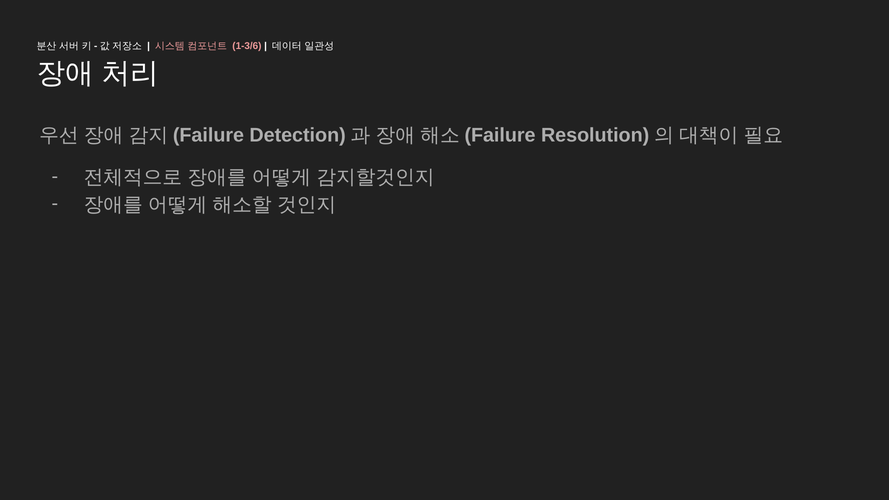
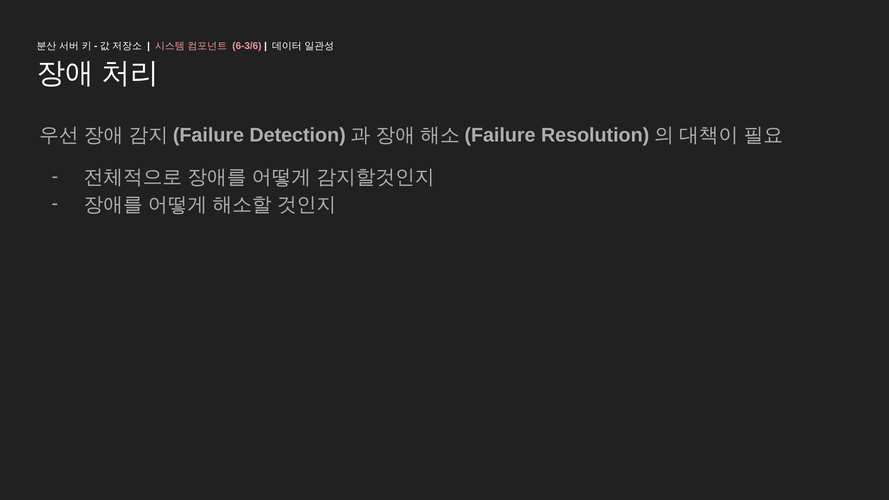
1-3/6: 1-3/6 -> 6-3/6 (247, 46)
